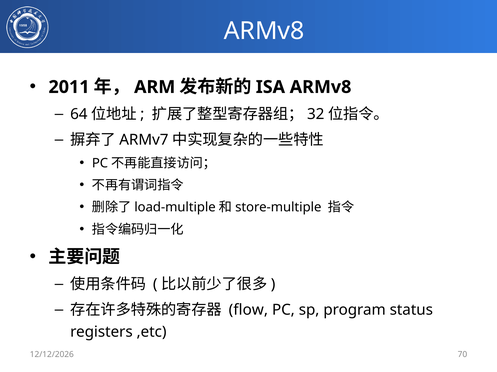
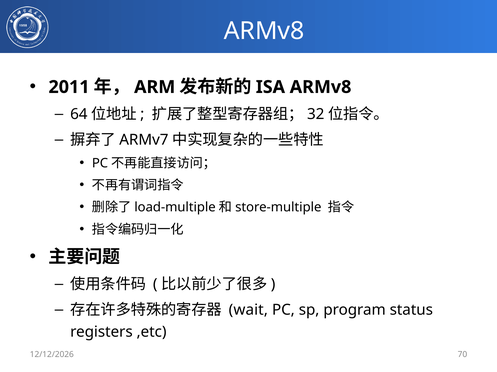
flow: flow -> wait (248, 311)
